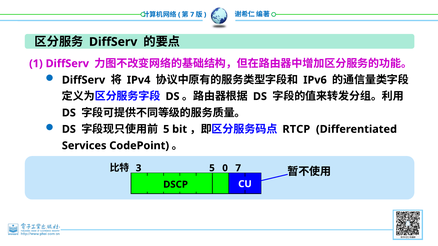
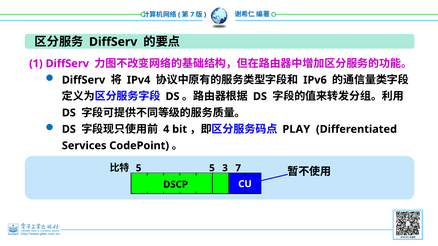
5: 5 -> 4 (166, 129)
RTCP: RTCP -> PLAY (296, 129)
3: 3 -> 5 (139, 168)
0: 0 -> 3 (225, 168)
